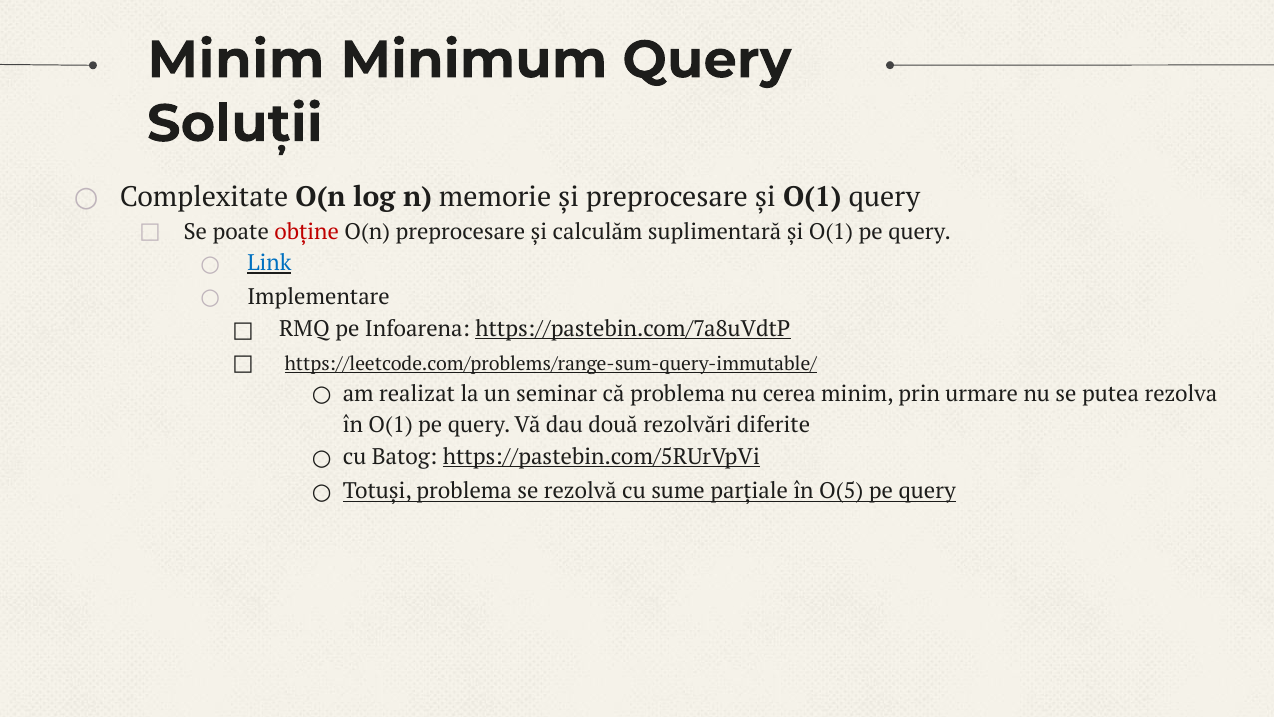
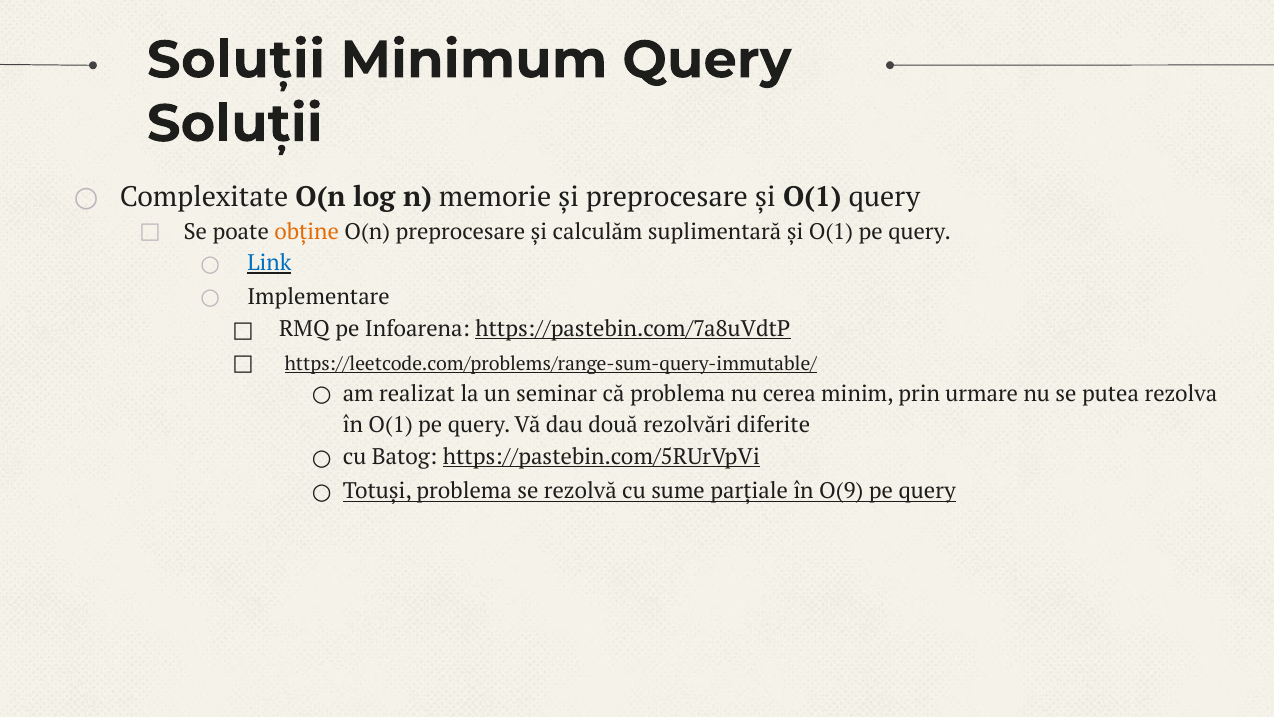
Minim: Minim -> Soluții (236, 60)
obține colour: red -> orange (307, 232)
O(5: O(5 -> O(9 (841, 491)
